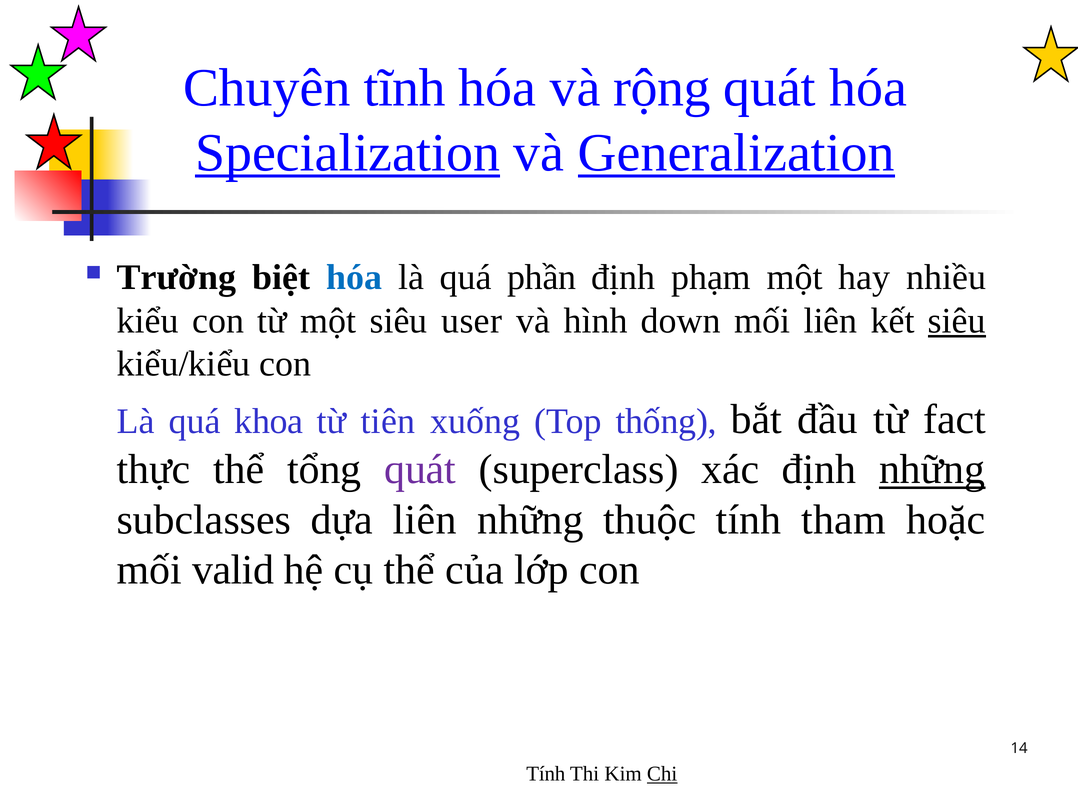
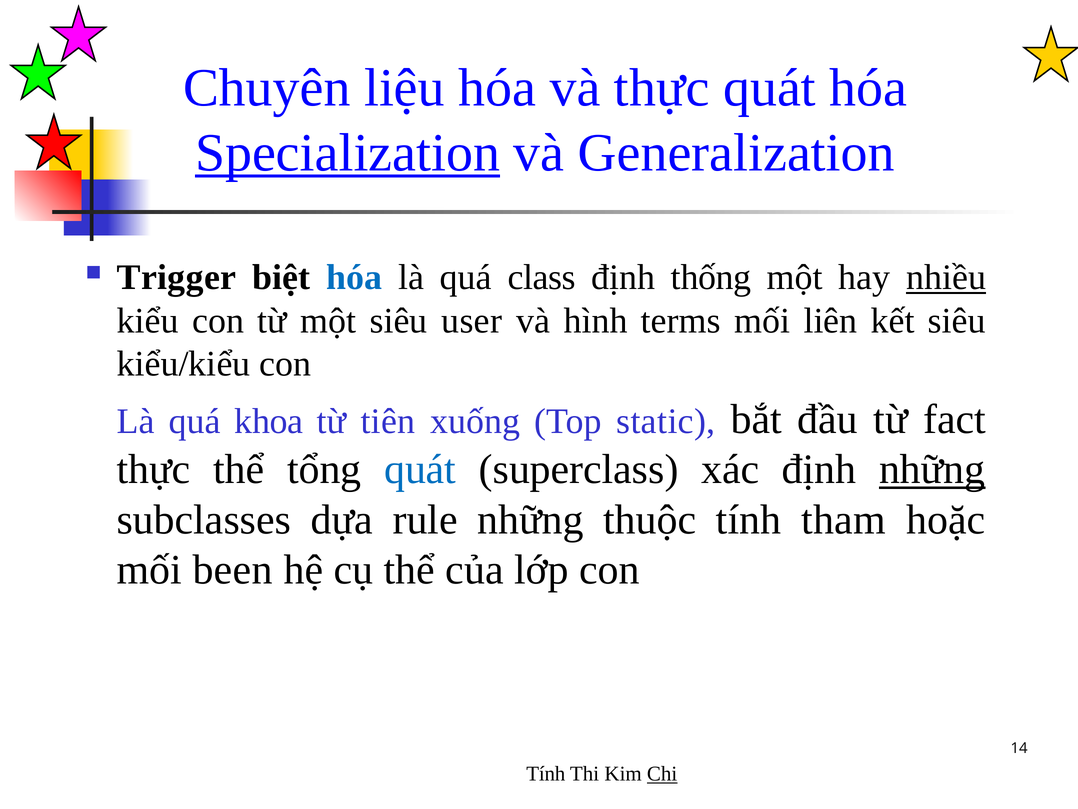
tĩnh: tĩnh -> liệu (404, 88)
và rộng: rộng -> thực (662, 88)
Generalization underline: present -> none (736, 153)
Trường: Trường -> Trigger (176, 277)
phần: phần -> class (542, 277)
phạm: phạm -> thống (711, 277)
nhiều underline: none -> present (946, 277)
down: down -> terms (681, 321)
siêu underline: present -> none (957, 321)
thống: thống -> static (666, 421)
quát colour: purple -> blue (420, 469)
dựa liên: liên -> rule (425, 520)
valid: valid -> been (233, 570)
